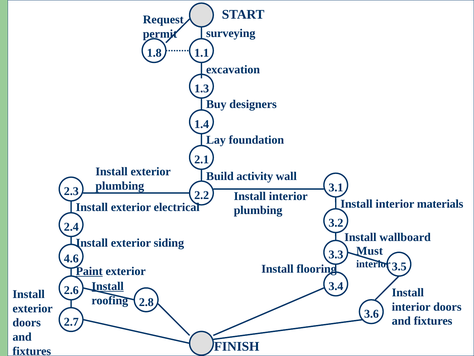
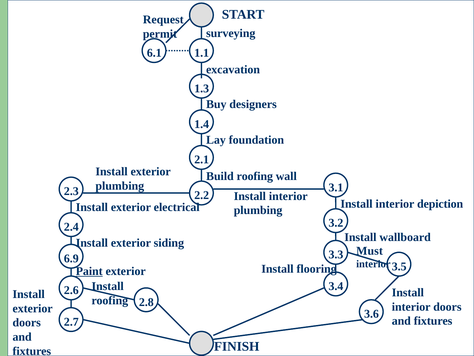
1.8: 1.8 -> 6.1 (154, 53)
Build activity: activity -> roofing (255, 176)
materials: materials -> depiction (440, 204)
4.6: 4.6 -> 6.9 (71, 258)
Install underline: present -> none (108, 286)
